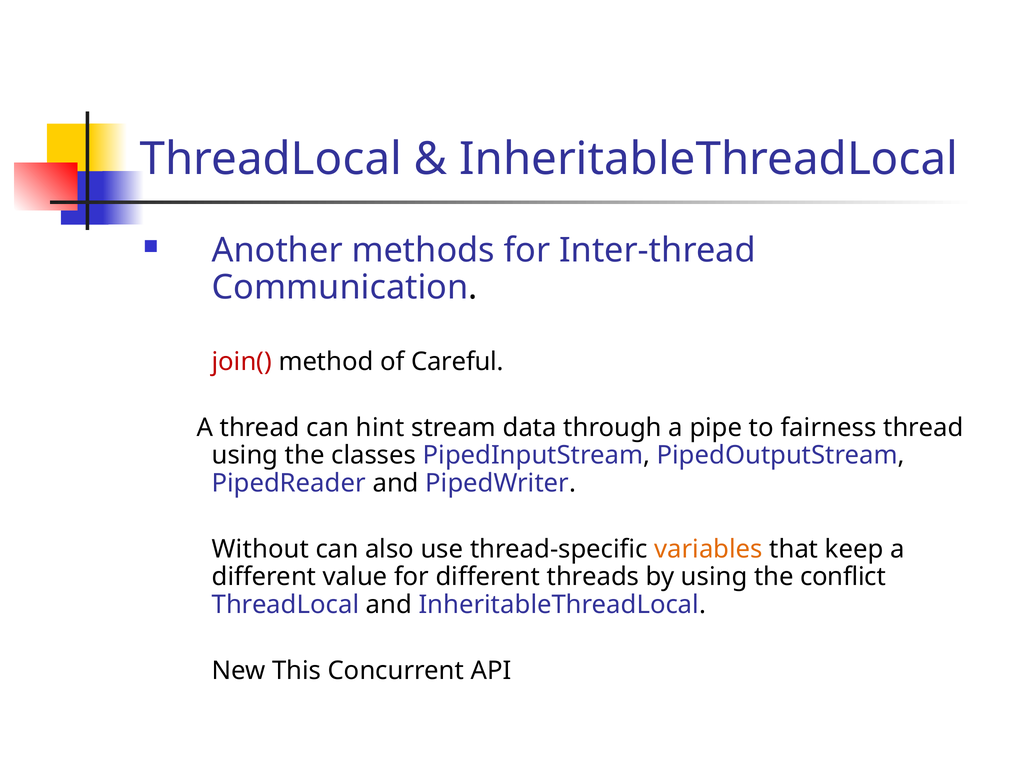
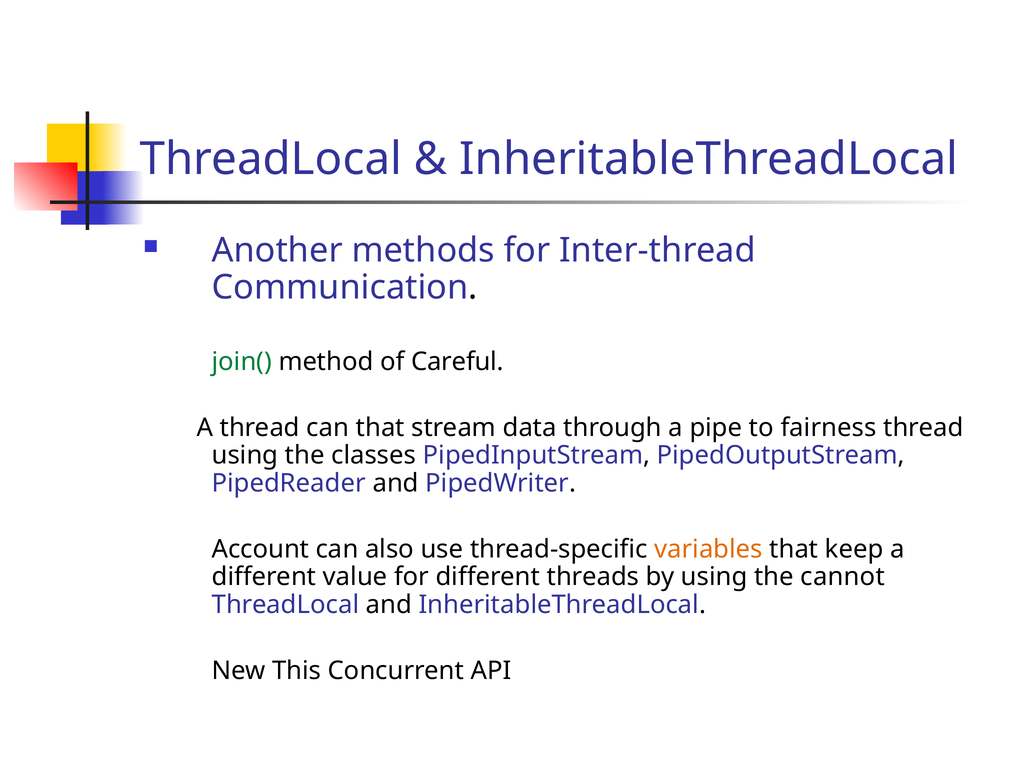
join( colour: red -> green (242, 362)
can hint: hint -> that (380, 427)
Without: Without -> Account (260, 549)
conflict: conflict -> cannot (843, 577)
